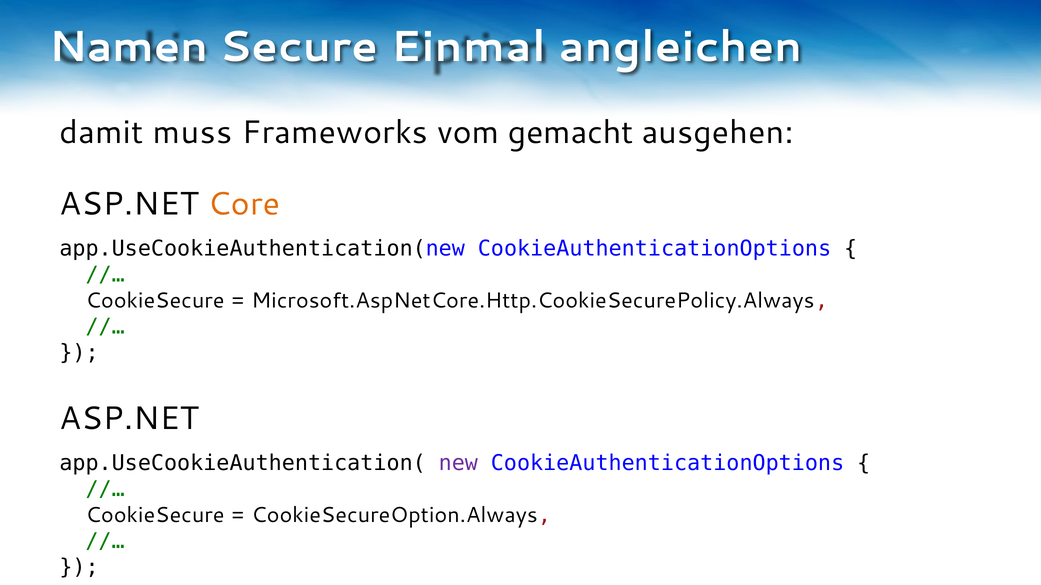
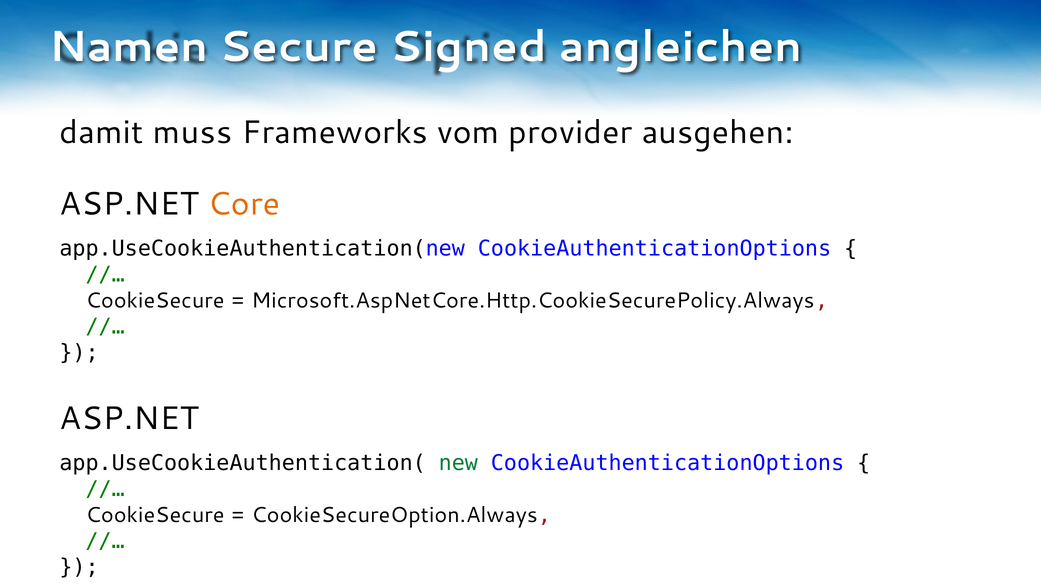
Einmal: Einmal -> Signed (468, 47)
gemacht: gemacht -> provider (570, 132)
new colour: purple -> green (458, 464)
